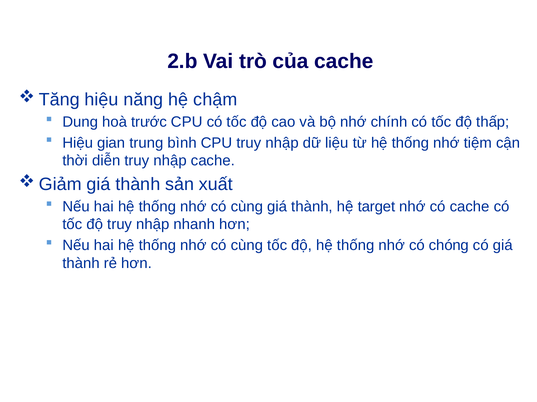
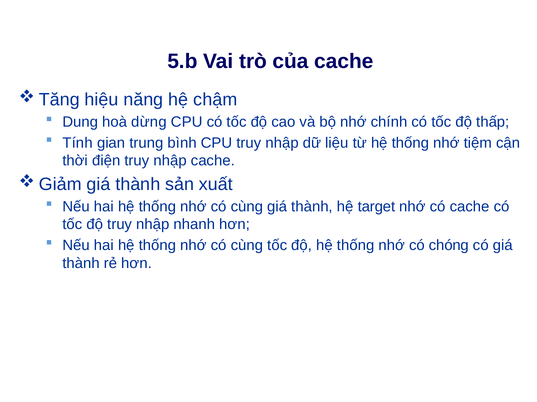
2.b: 2.b -> 5.b (182, 61)
trước: trước -> dừng (149, 122)
Hiệu: Hiệu -> Tính (78, 143)
diễn: diễn -> điện (106, 161)
